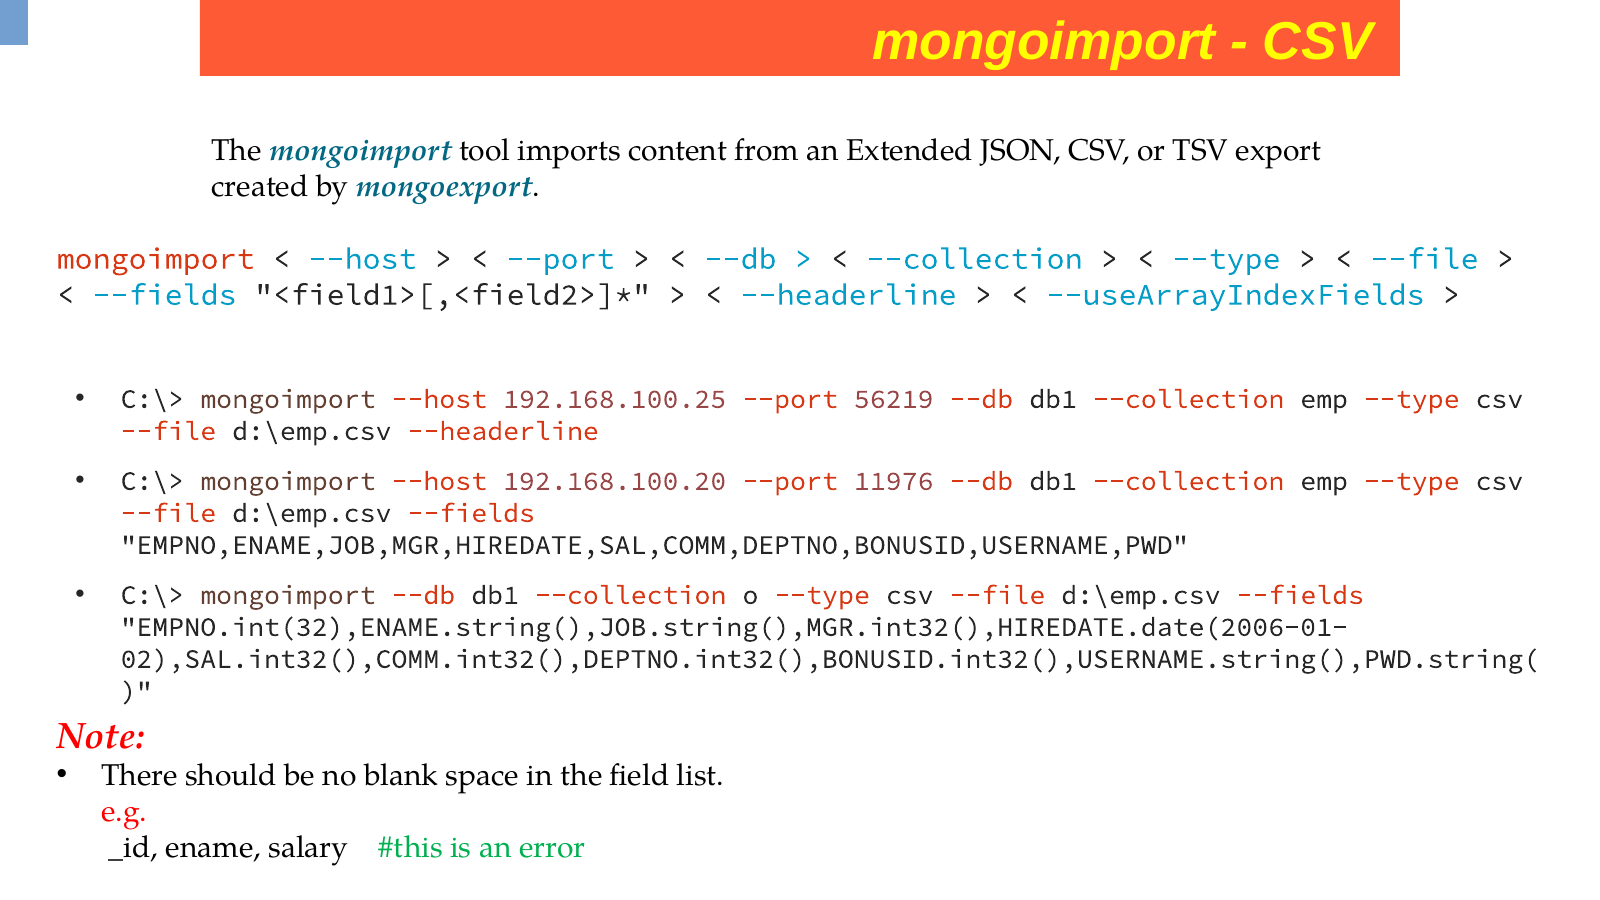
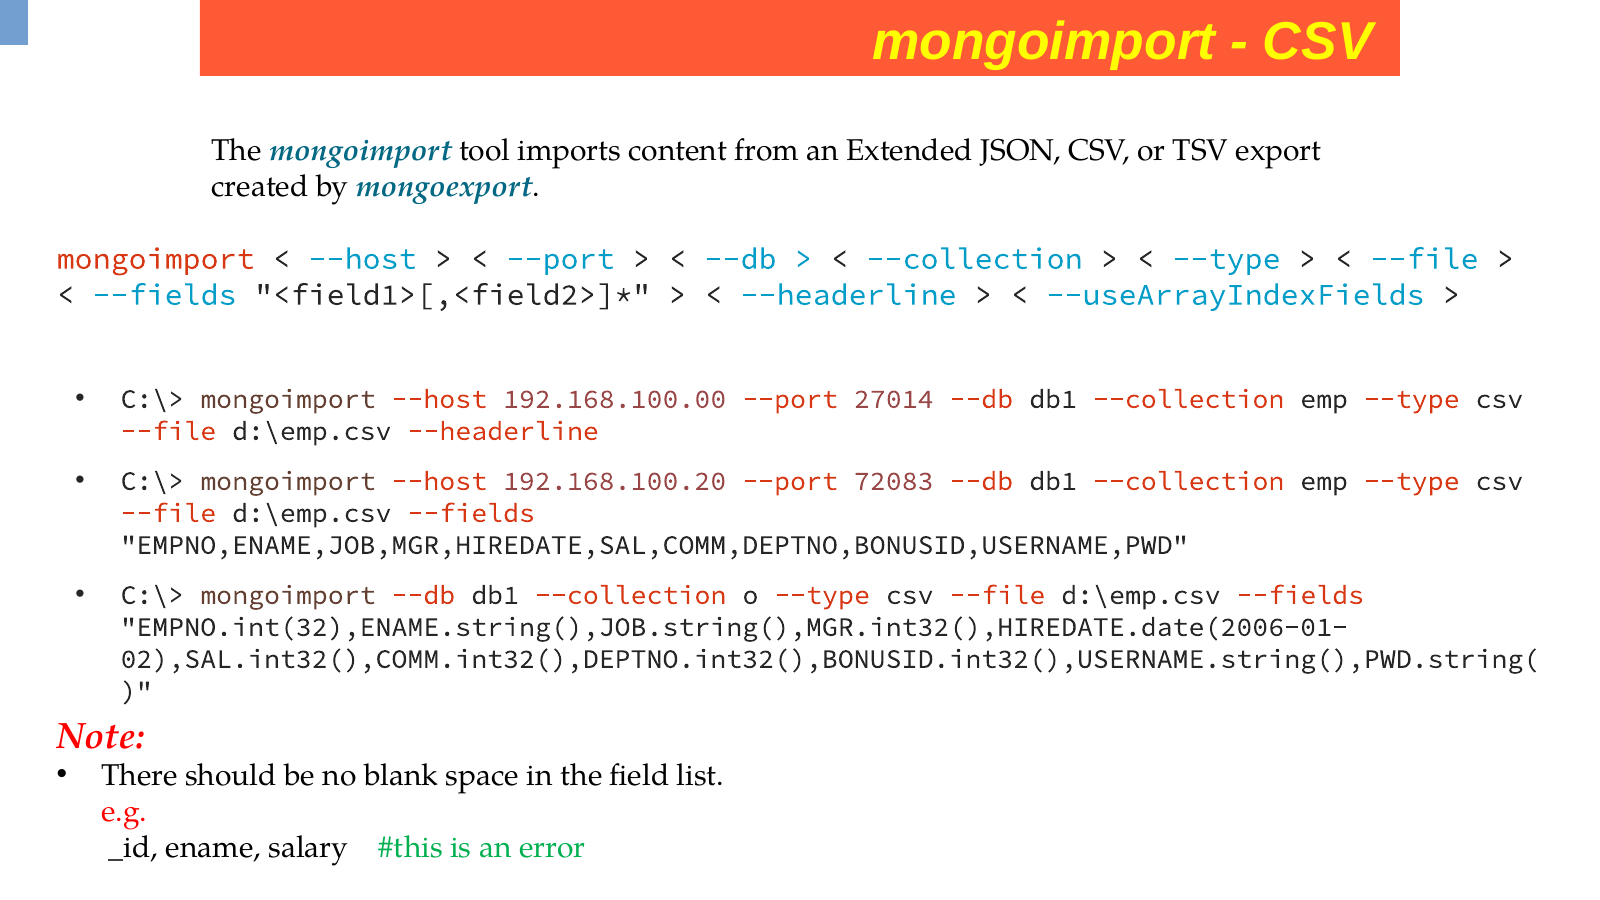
192.168.100.25: 192.168.100.25 -> 192.168.100.00 (615, 399)
56219: 56219 -> 27014 (894, 399)
11976: 11976 -> 72083 (894, 481)
